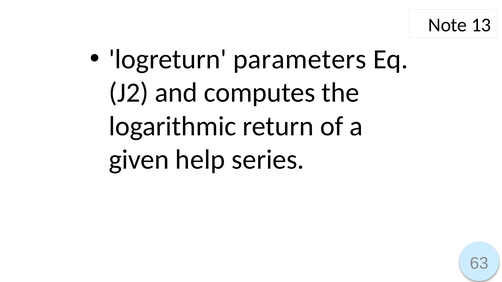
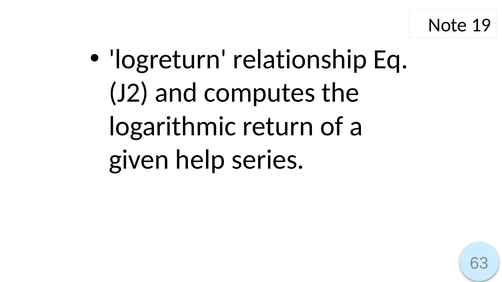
13: 13 -> 19 (481, 25)
parameters: parameters -> relationship (300, 59)
